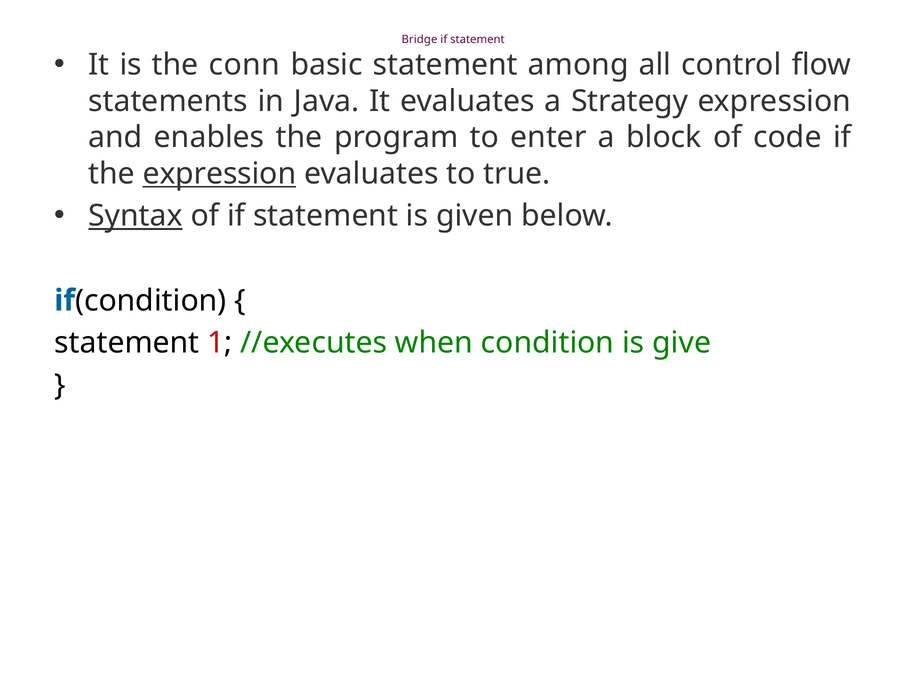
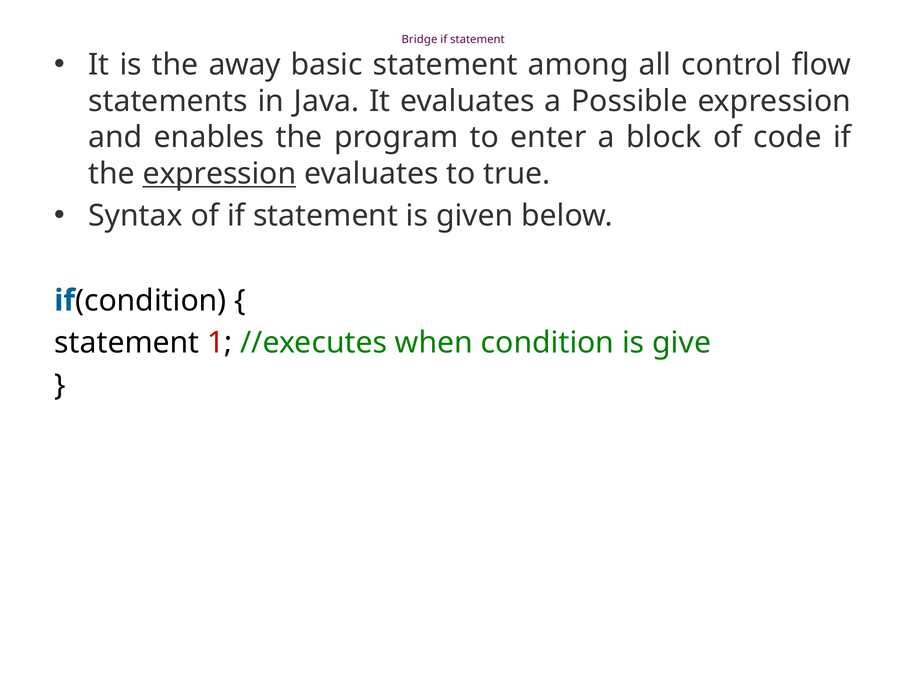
conn: conn -> away (245, 65)
Strategy: Strategy -> Possible (629, 101)
Syntax underline: present -> none (136, 216)
